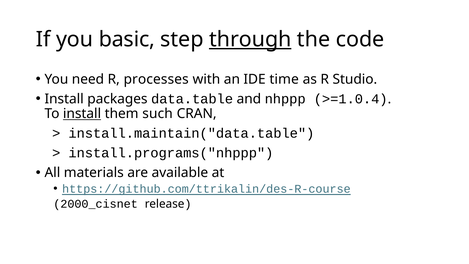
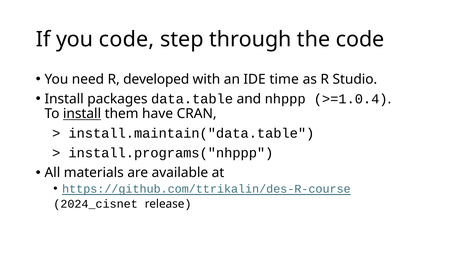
you basic: basic -> code (127, 39)
through underline: present -> none (250, 39)
processes: processes -> developed (156, 79)
such: such -> have (158, 114)
2000_cisnet: 2000_cisnet -> 2024_cisnet (96, 204)
